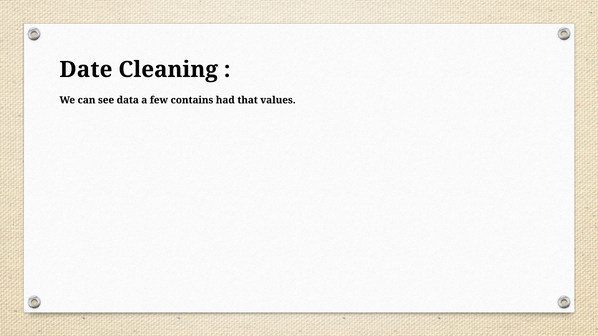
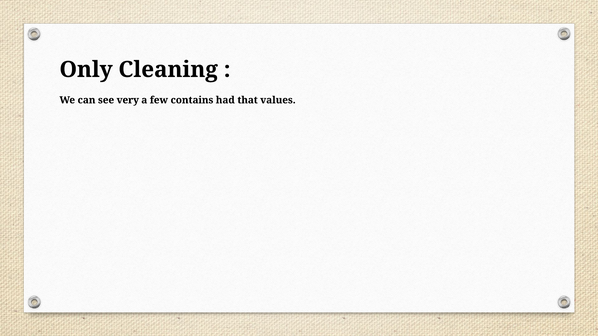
Date: Date -> Only (86, 70)
data: data -> very (128, 100)
